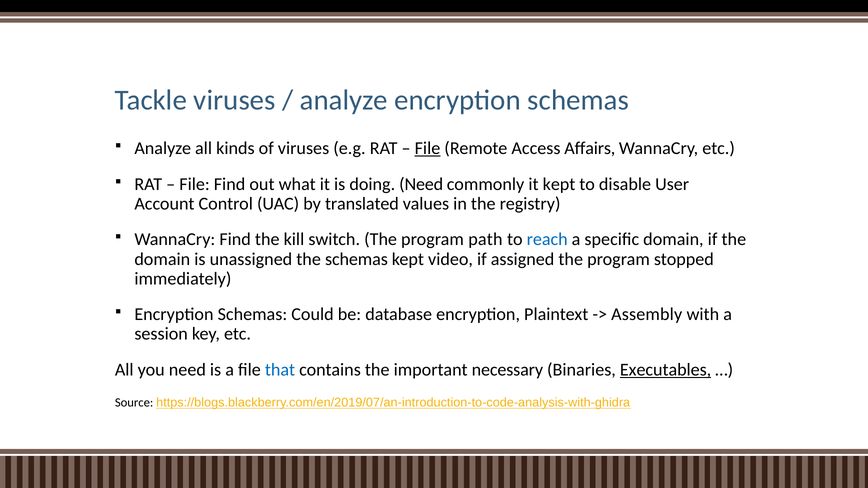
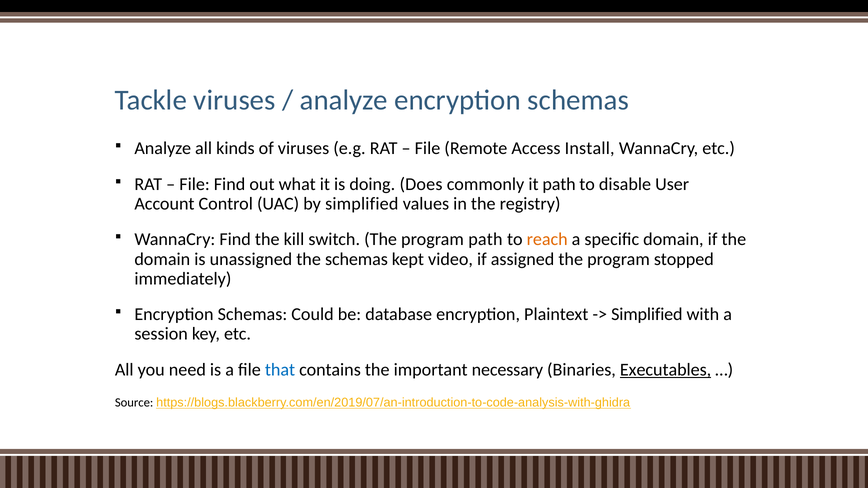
File underline: present -> none (427, 149)
Affairs: Affairs -> Install (590, 149)
doing Need: Need -> Does (421, 184)
it kept: kept -> path (559, 184)
by translated: translated -> simplified (362, 204)
reach colour: blue -> orange (547, 240)
Assembly: Assembly -> Simplified (647, 315)
